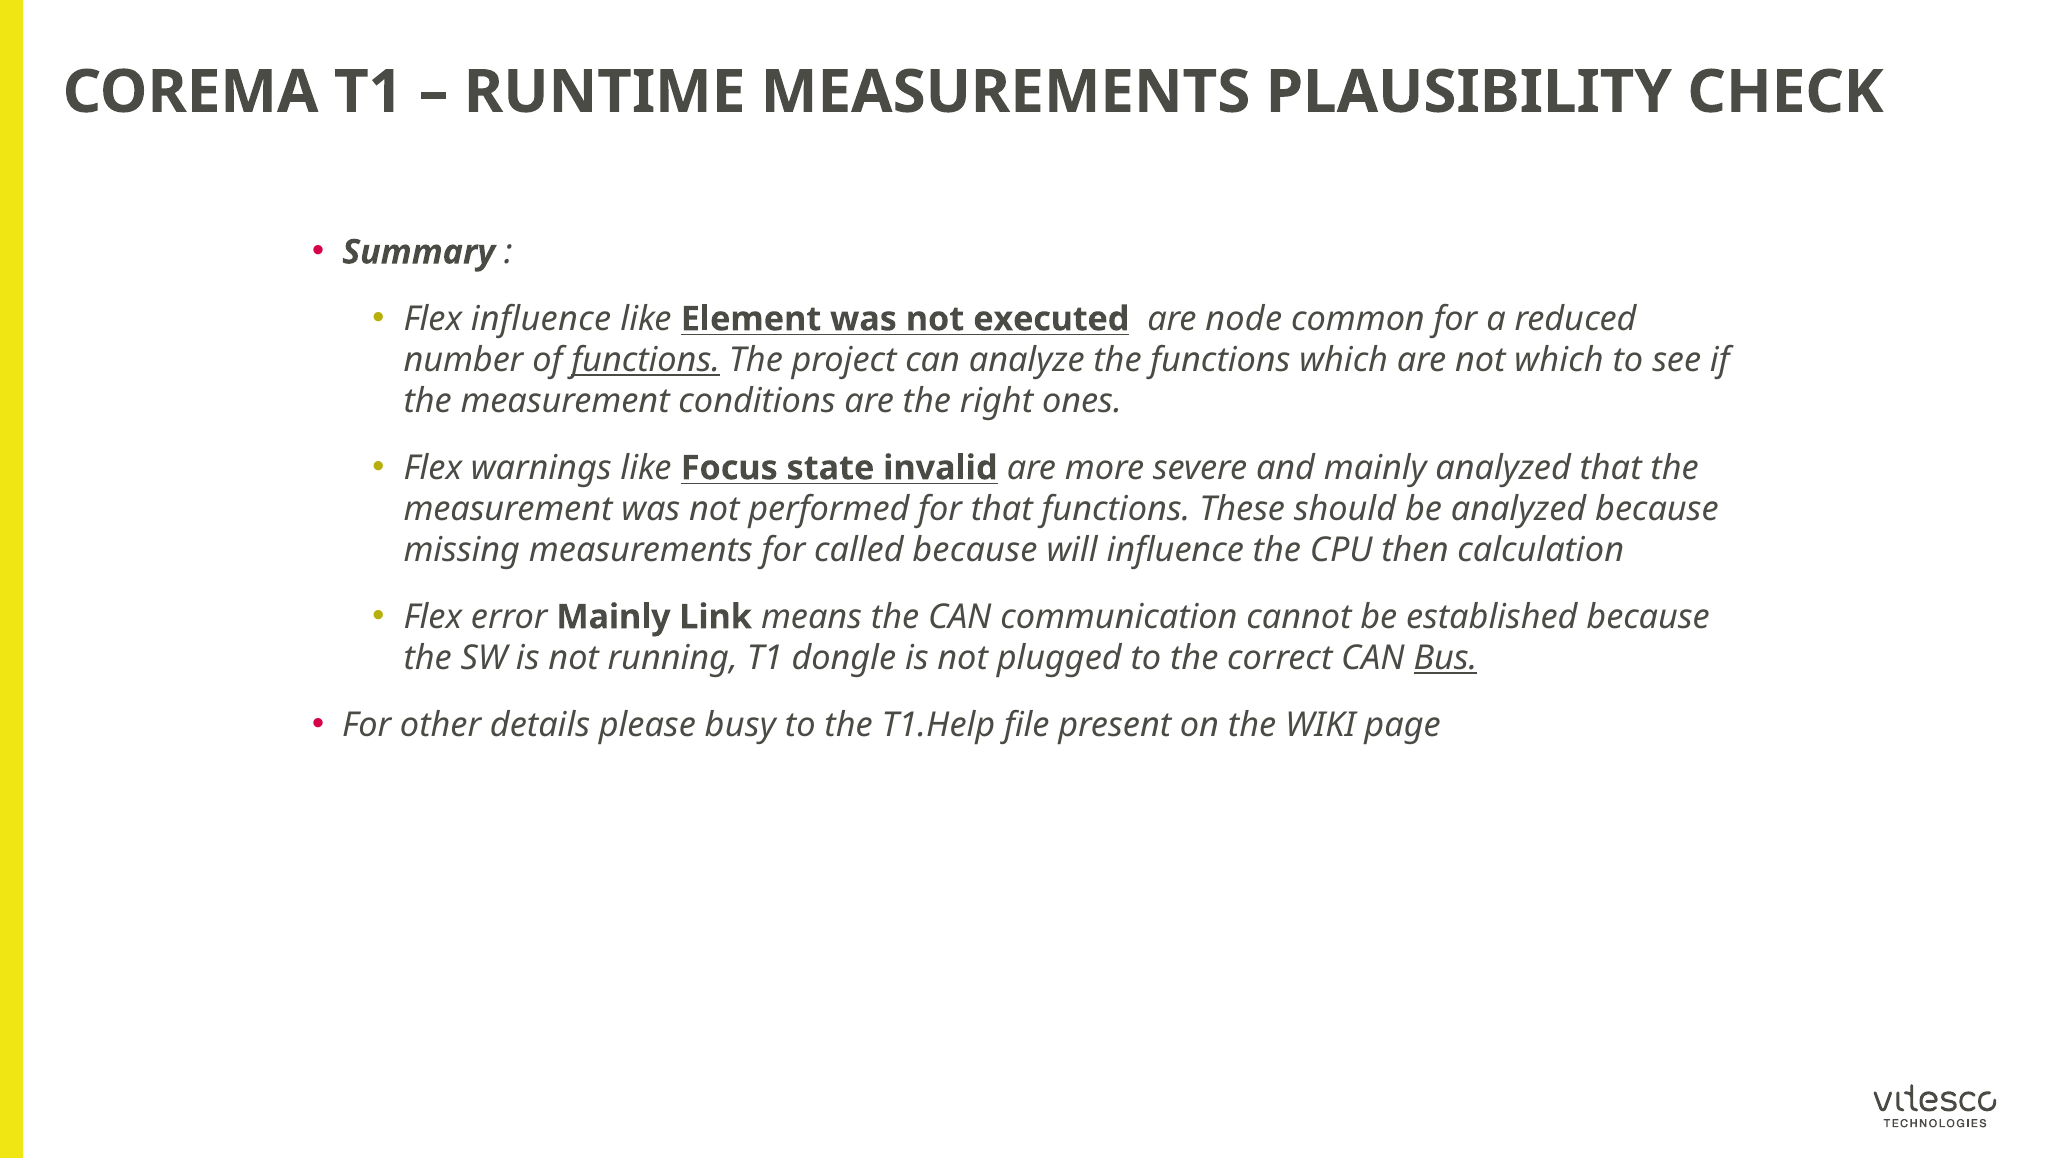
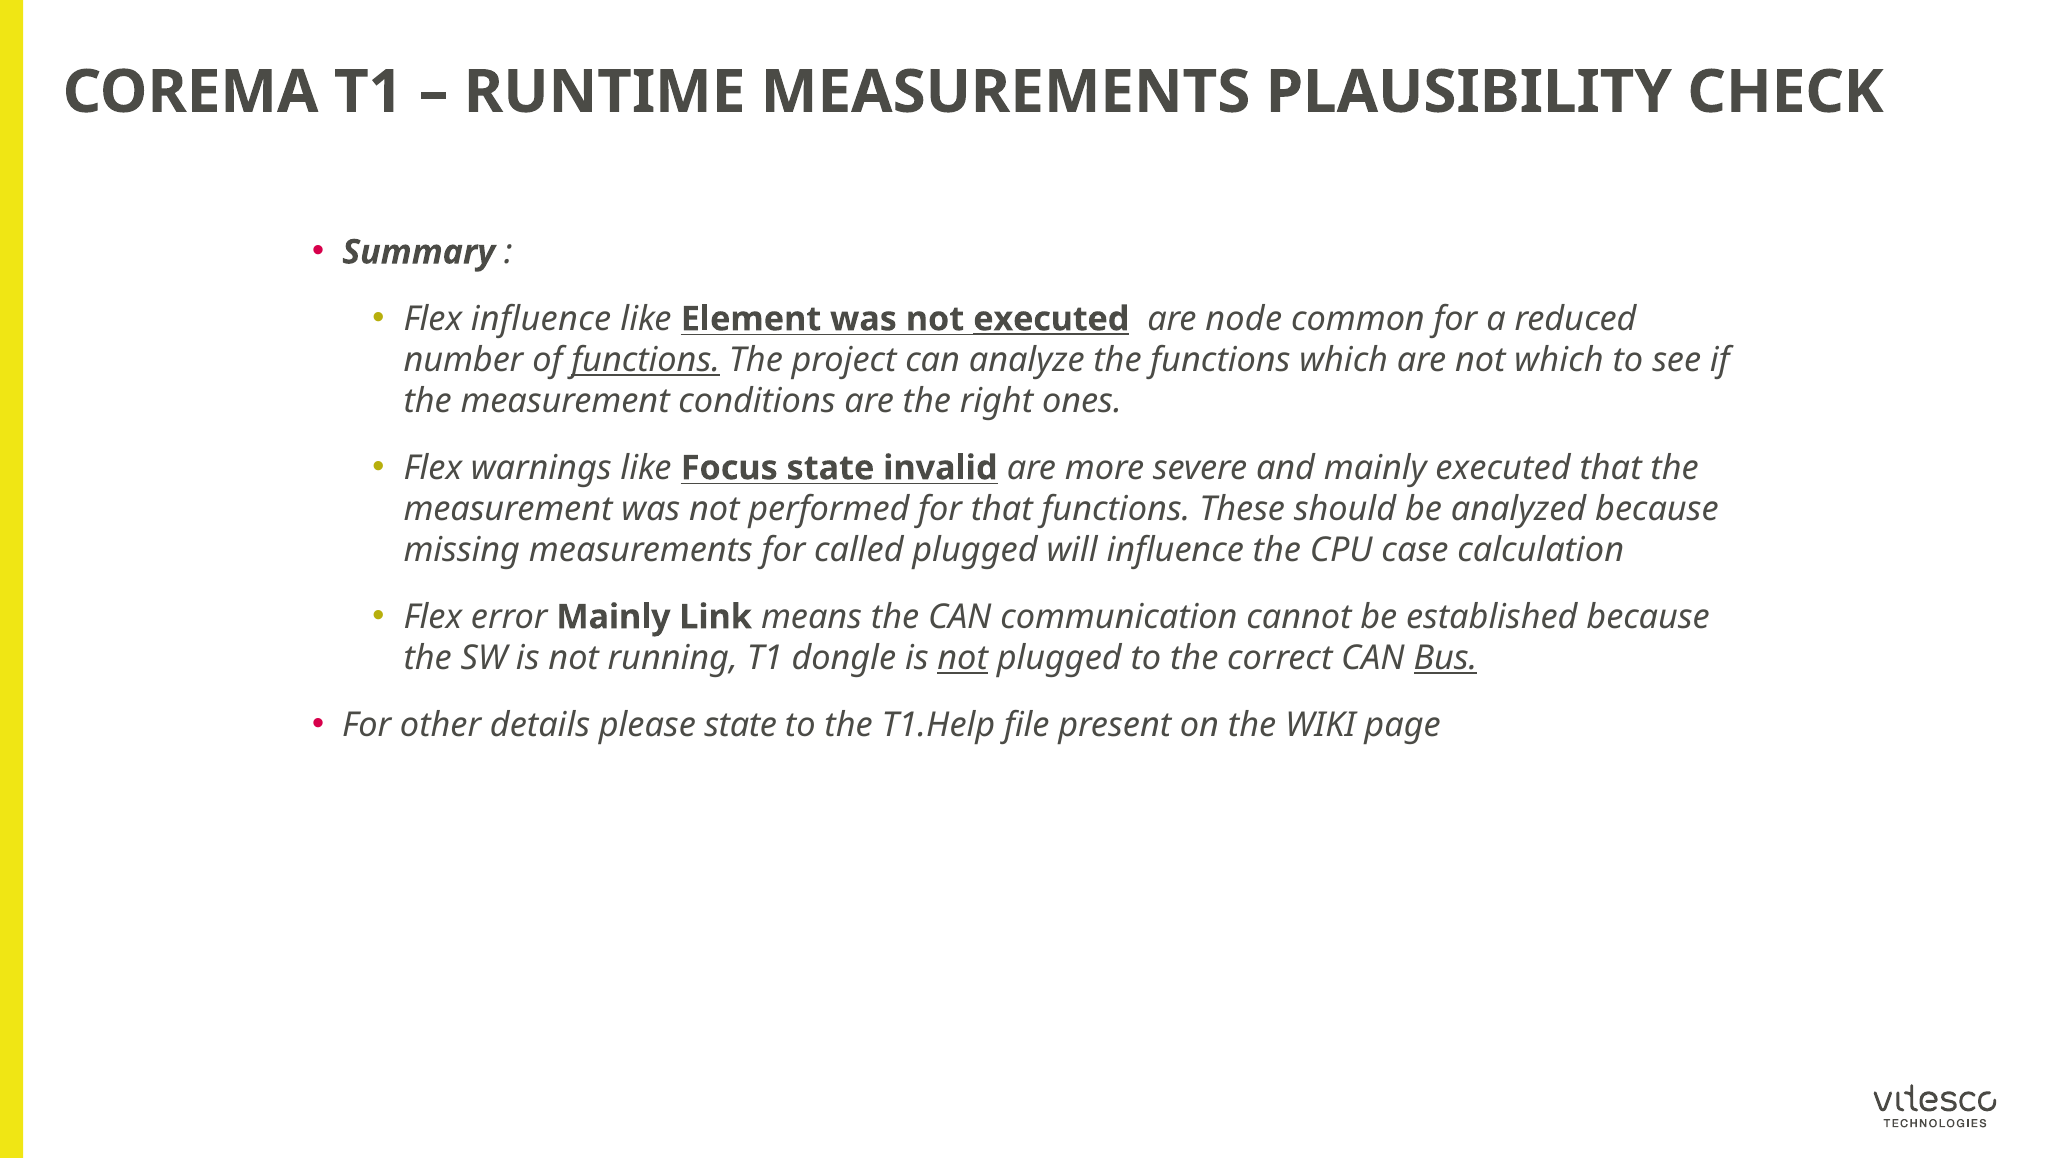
executed underline: none -> present (1051, 319)
mainly analyzed: analyzed -> executed (1503, 468)
called because: because -> plugged (975, 550)
then: then -> case (1415, 550)
not underline: none -> present (963, 658)
please busy: busy -> state (741, 725)
